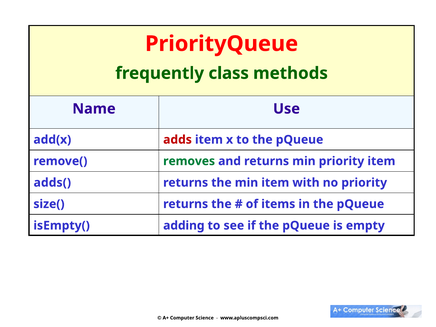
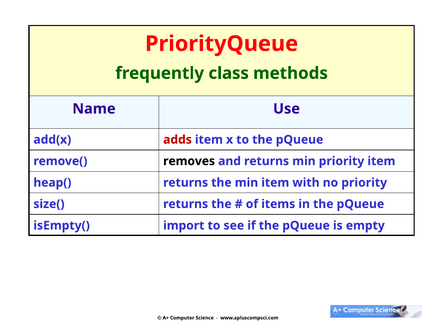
removes colour: green -> black (189, 161)
adds(: adds( -> heap( (52, 183)
adding: adding -> import (184, 226)
